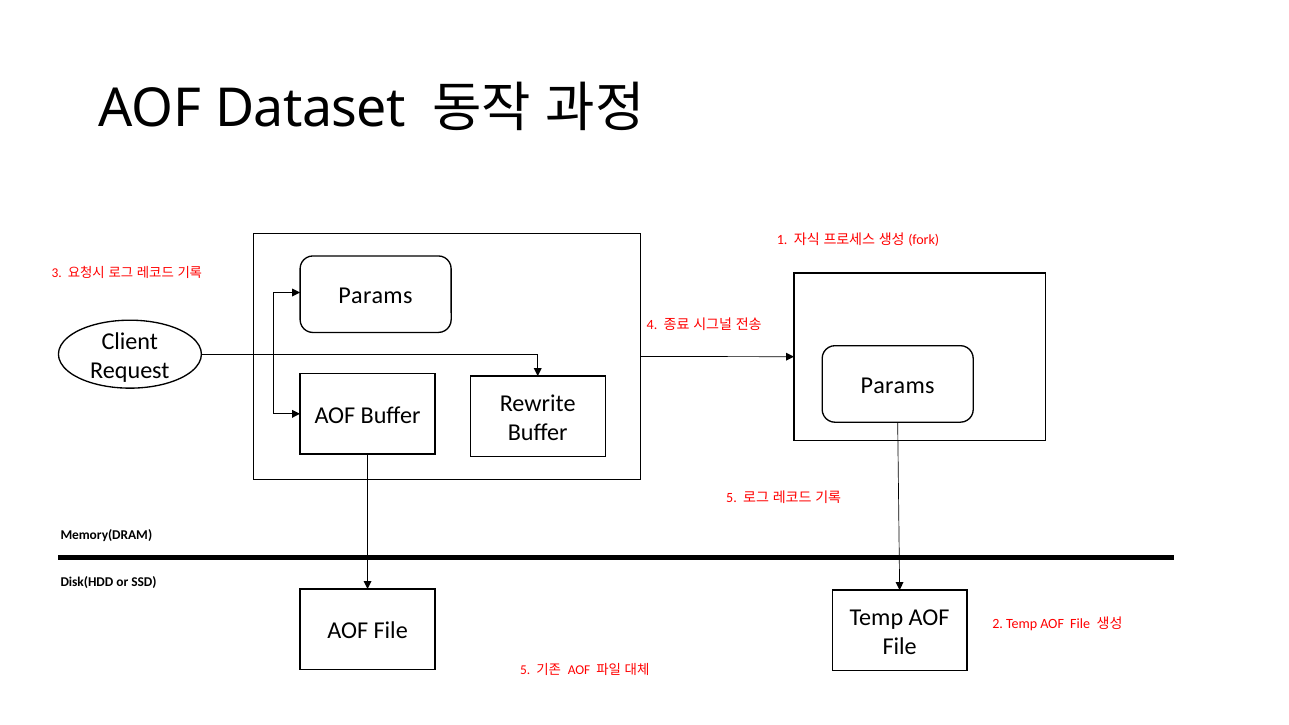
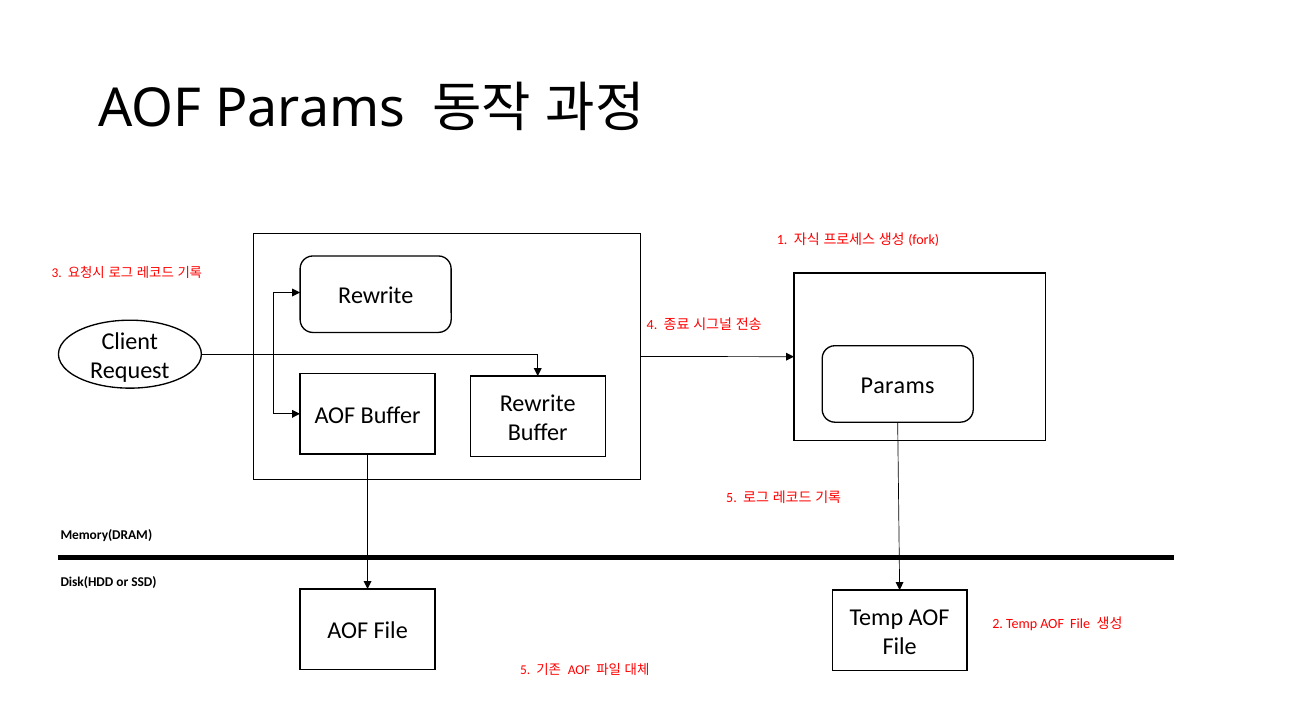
AOF Dataset: Dataset -> Params (310, 108)
Params: Params -> Rewrite (376, 296)
